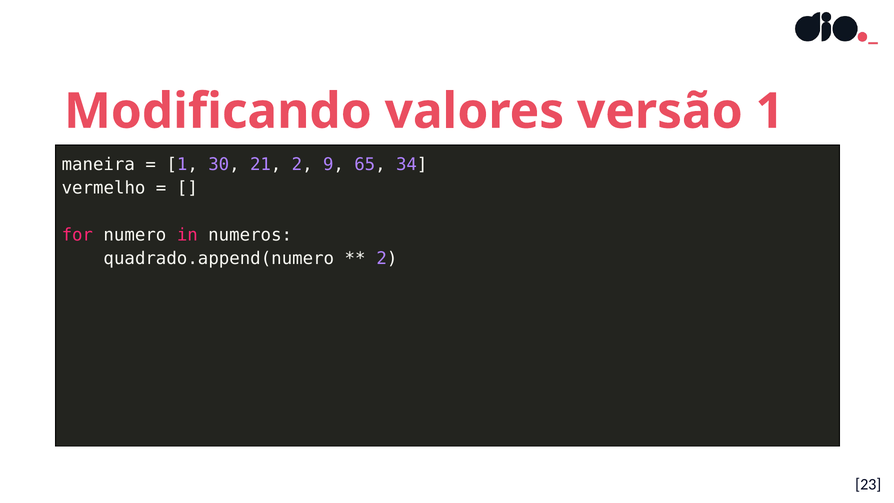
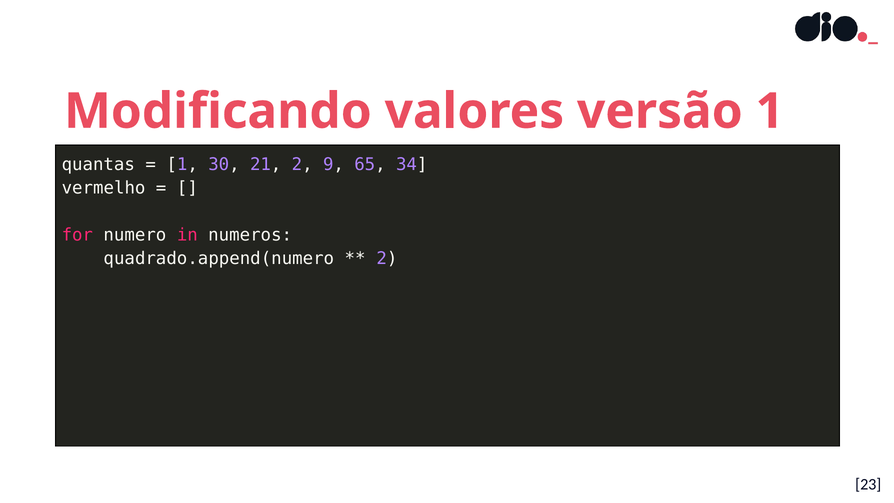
maneira: maneira -> quantas (98, 165)
